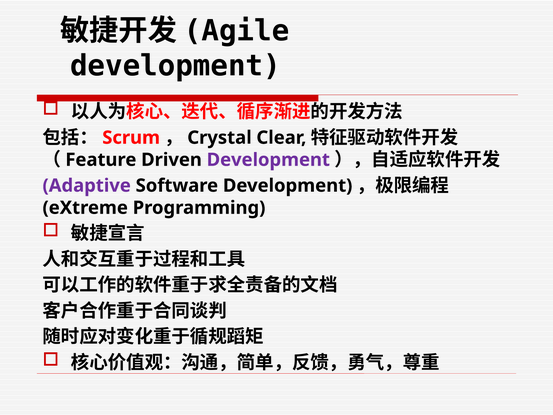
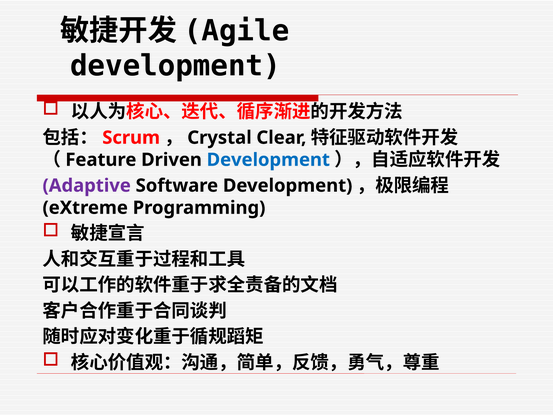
Development colour: purple -> blue (268, 160)
